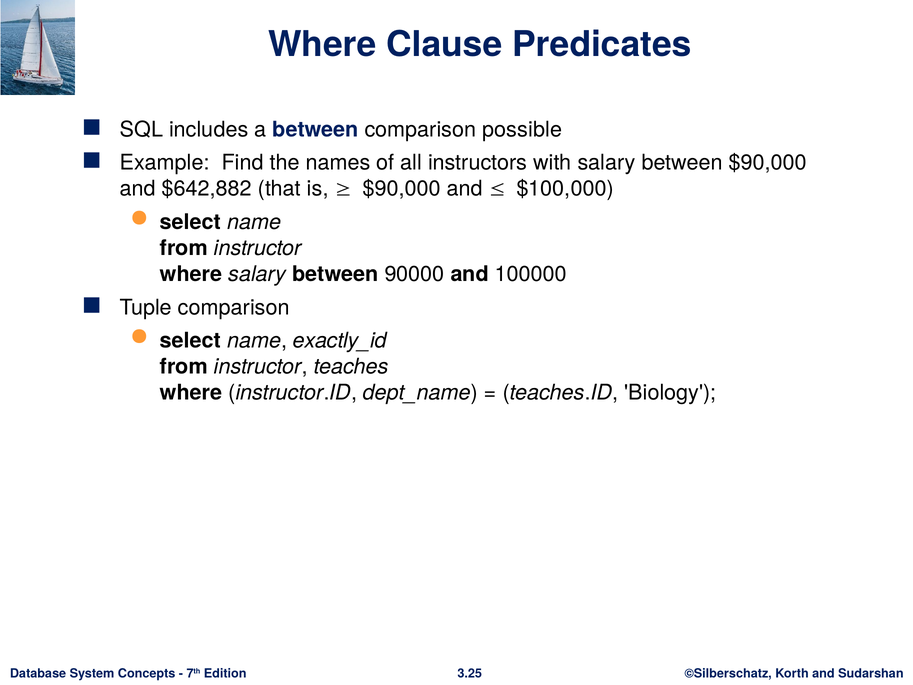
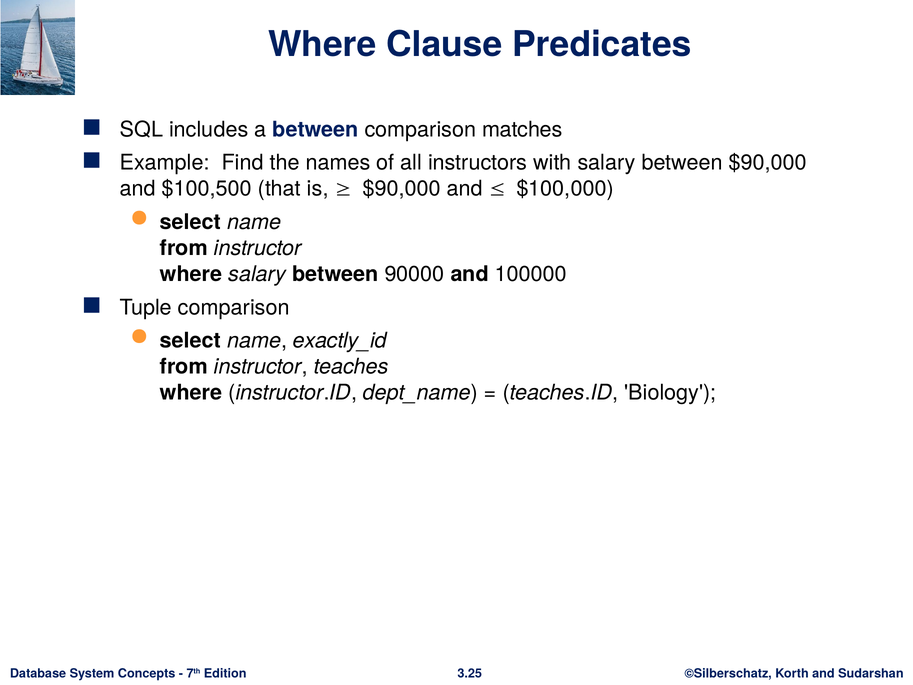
possible: possible -> matches (522, 129)
$642,882: $642,882 -> $100,500 (207, 189)
